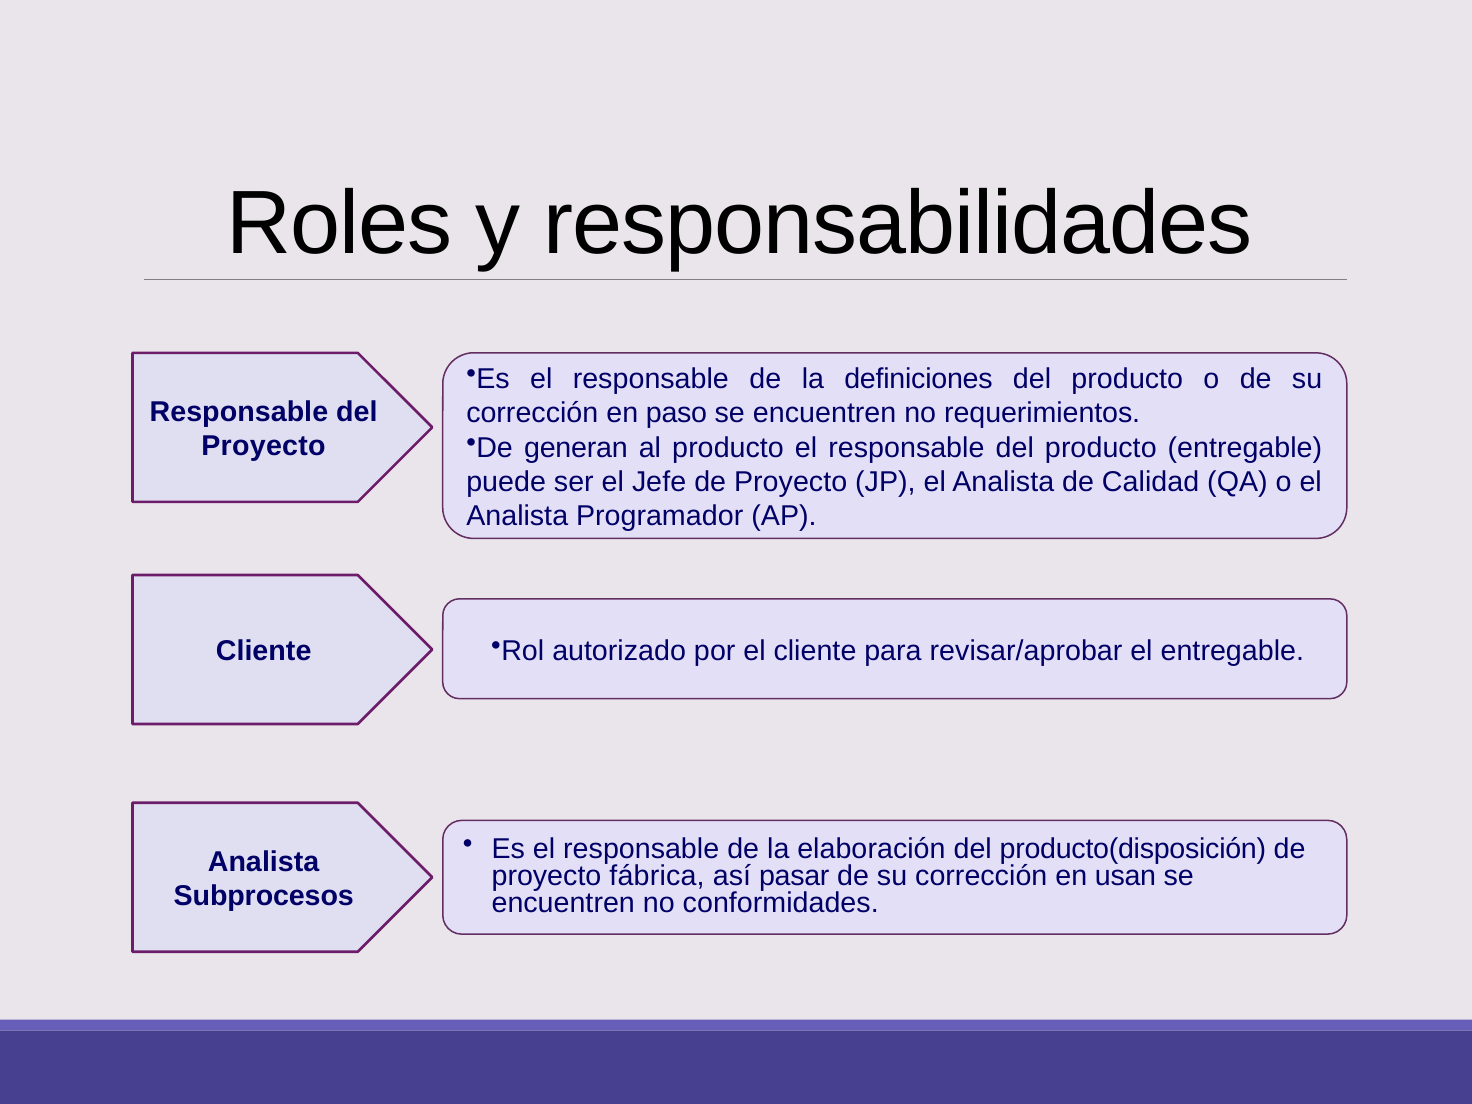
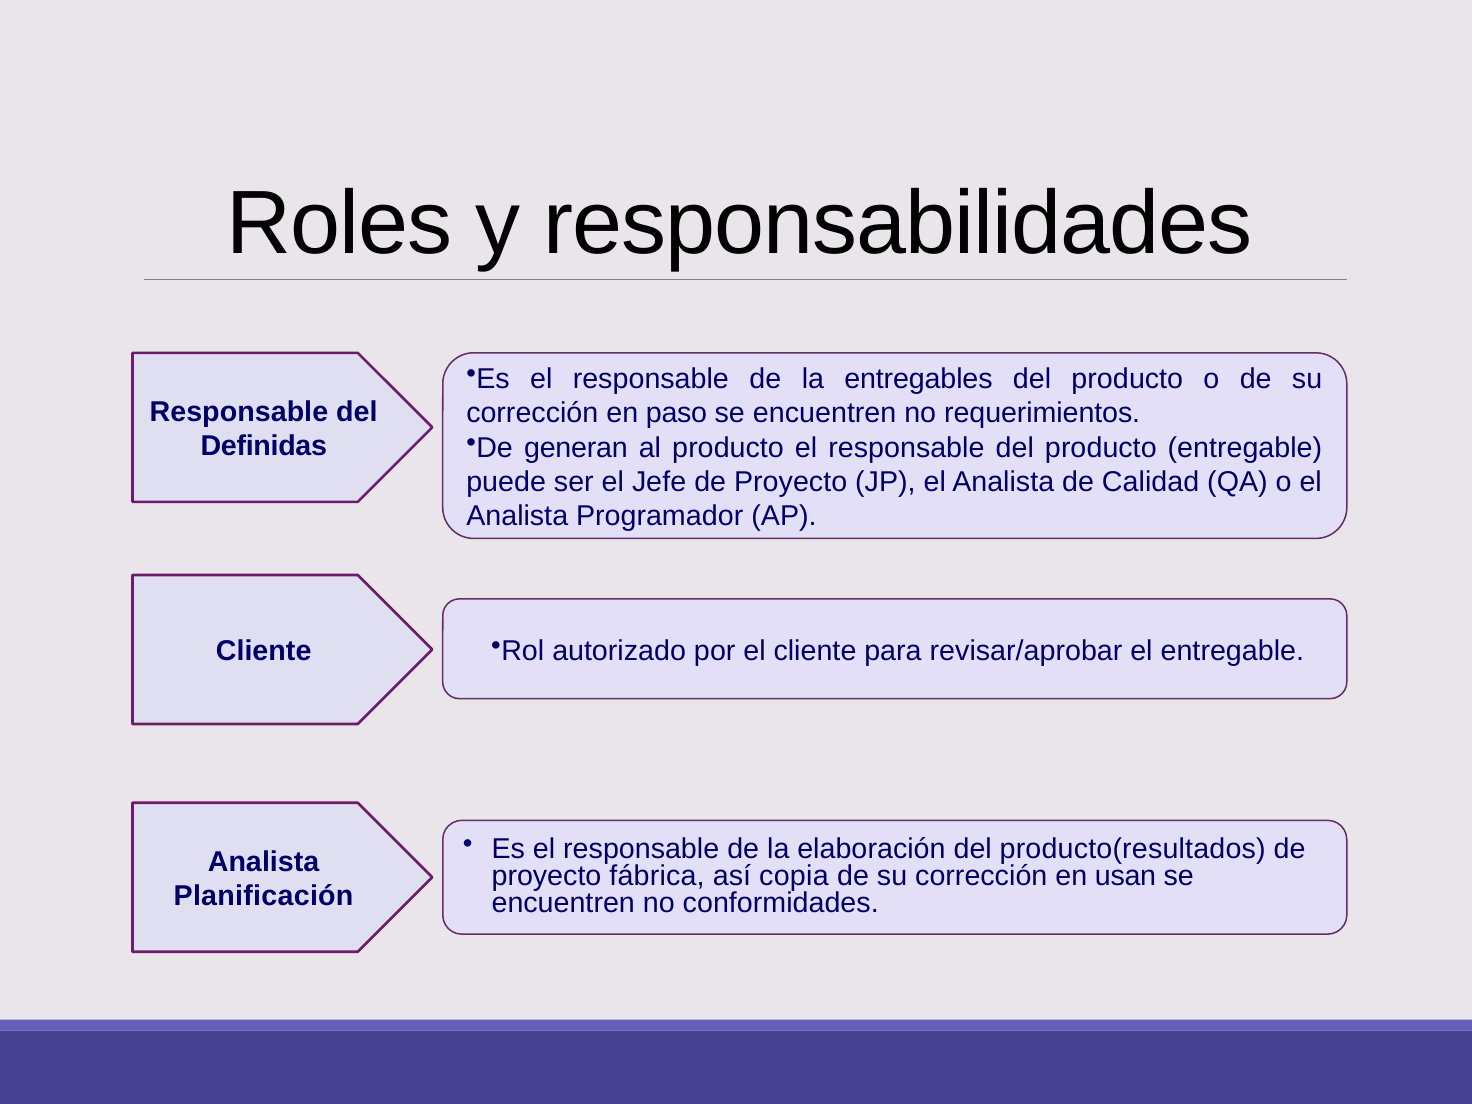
definiciones: definiciones -> entregables (918, 379)
Proyecto: Proyecto -> Definidas (264, 446)
producto(disposición: producto(disposición -> producto(resultados (1133, 849)
pasar: pasar -> copia (794, 876)
Subprocesos: Subprocesos -> Planificación (264, 896)
